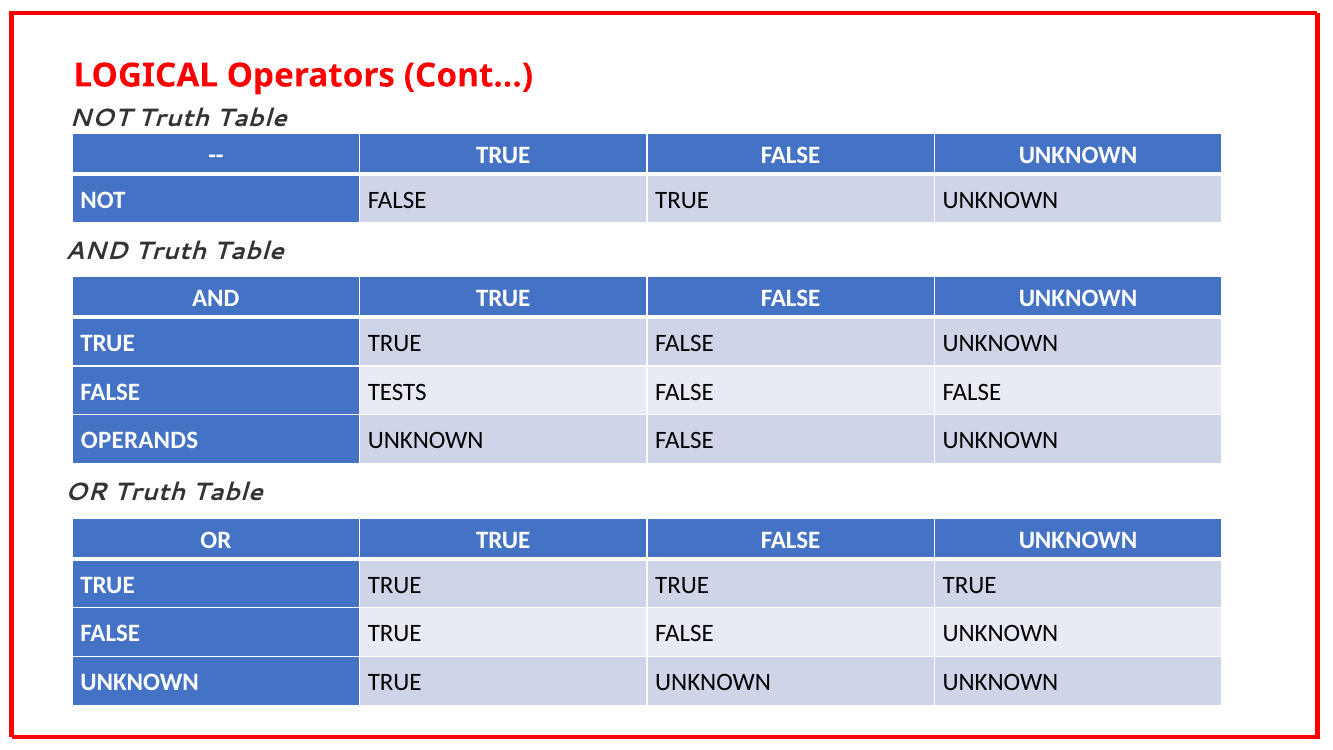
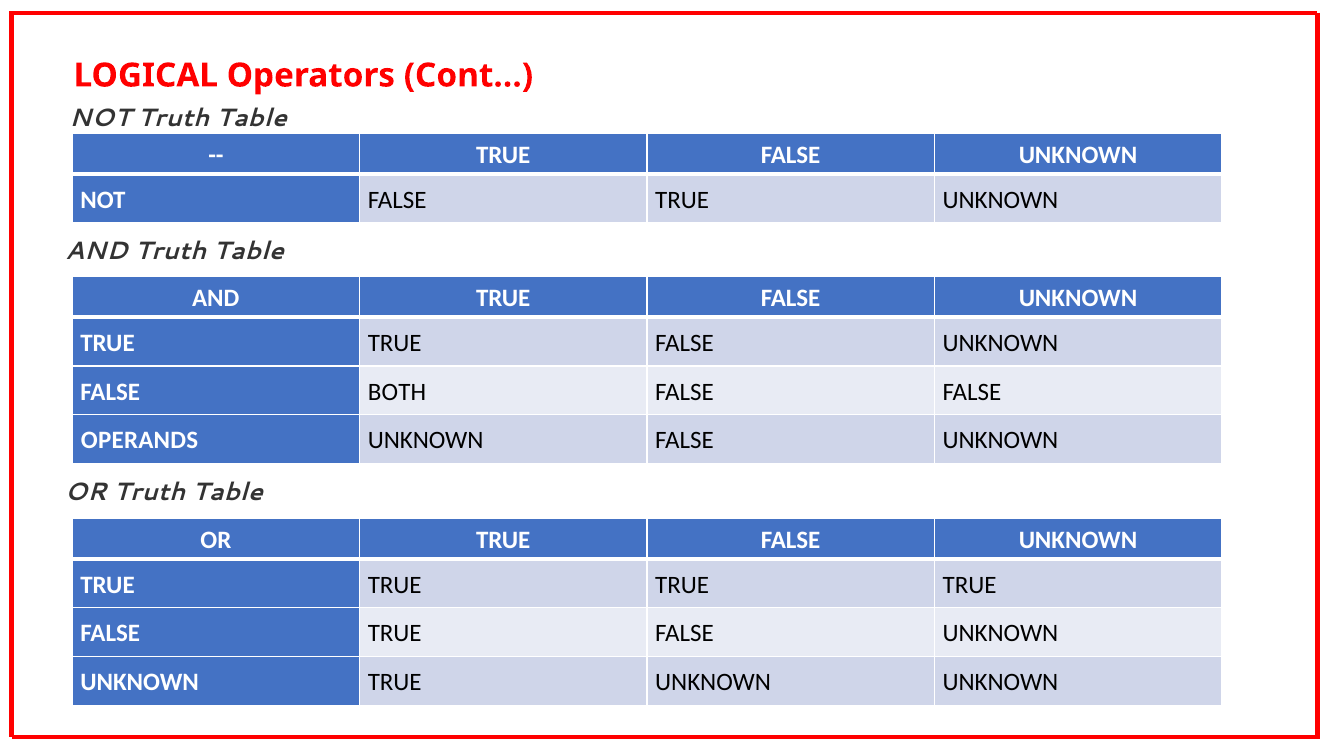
TESTS: TESTS -> BOTH (397, 392)
